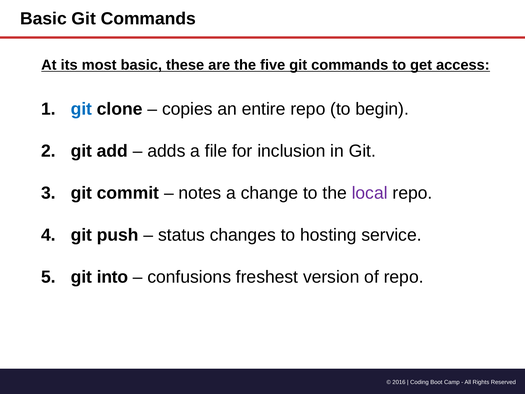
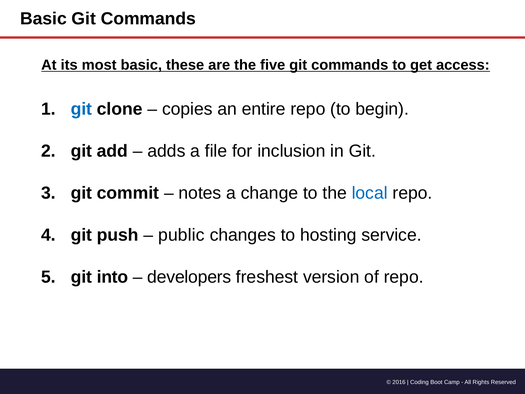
local colour: purple -> blue (370, 193)
status: status -> public (181, 235)
confusions: confusions -> developers (189, 277)
